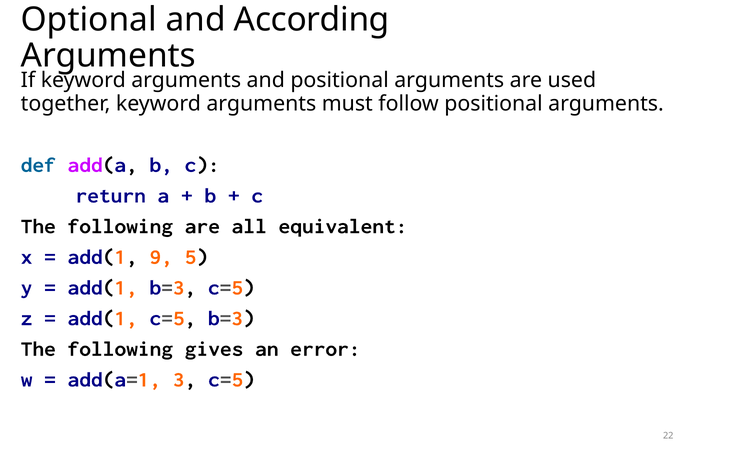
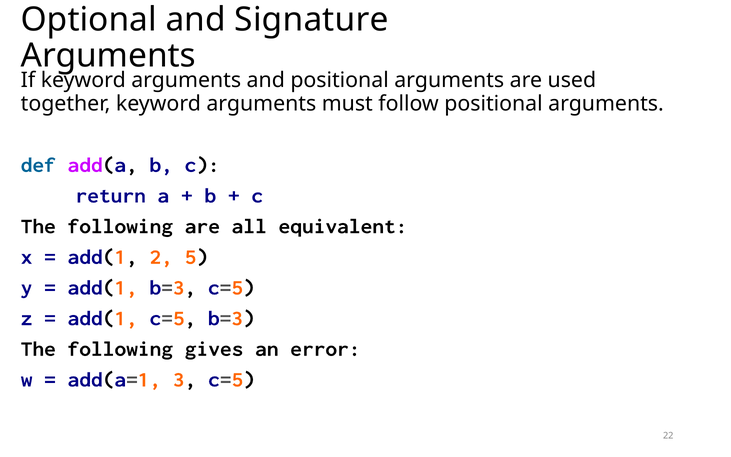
According: According -> Signature (312, 20)
9: 9 -> 2 (161, 257)
